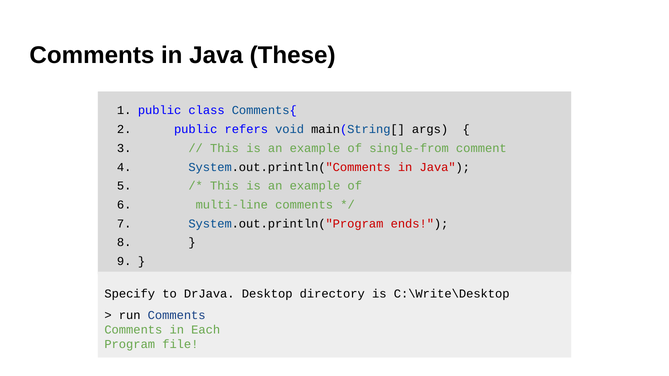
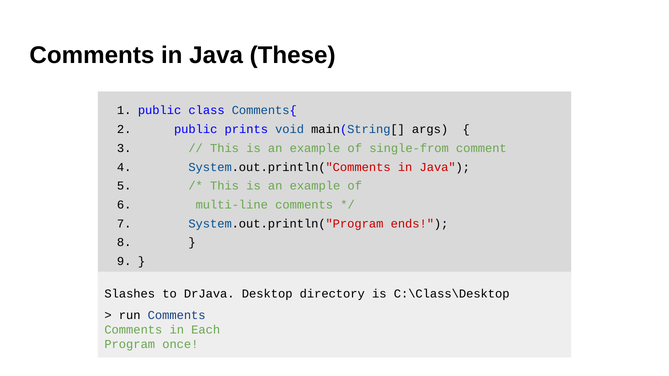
refers: refers -> prints (246, 129)
Specify: Specify -> Slashes (130, 294)
C:\Write\Desktop: C:\Write\Desktop -> C:\Class\Desktop (452, 294)
file: file -> once (180, 345)
